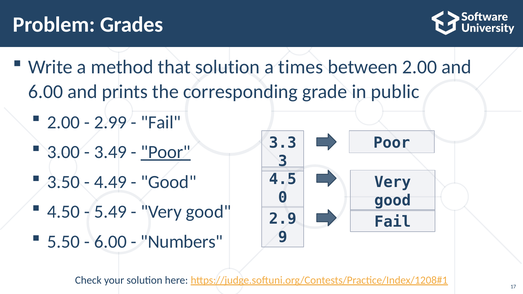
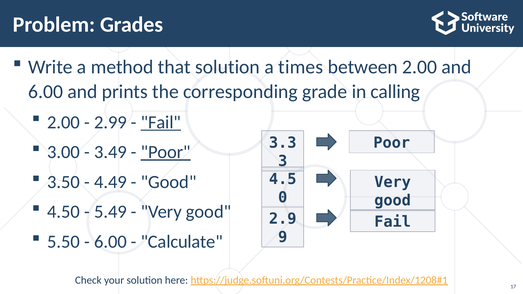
public: public -> calling (395, 92)
Fail underline: none -> present (161, 122)
Numbers: Numbers -> Calculate (182, 242)
